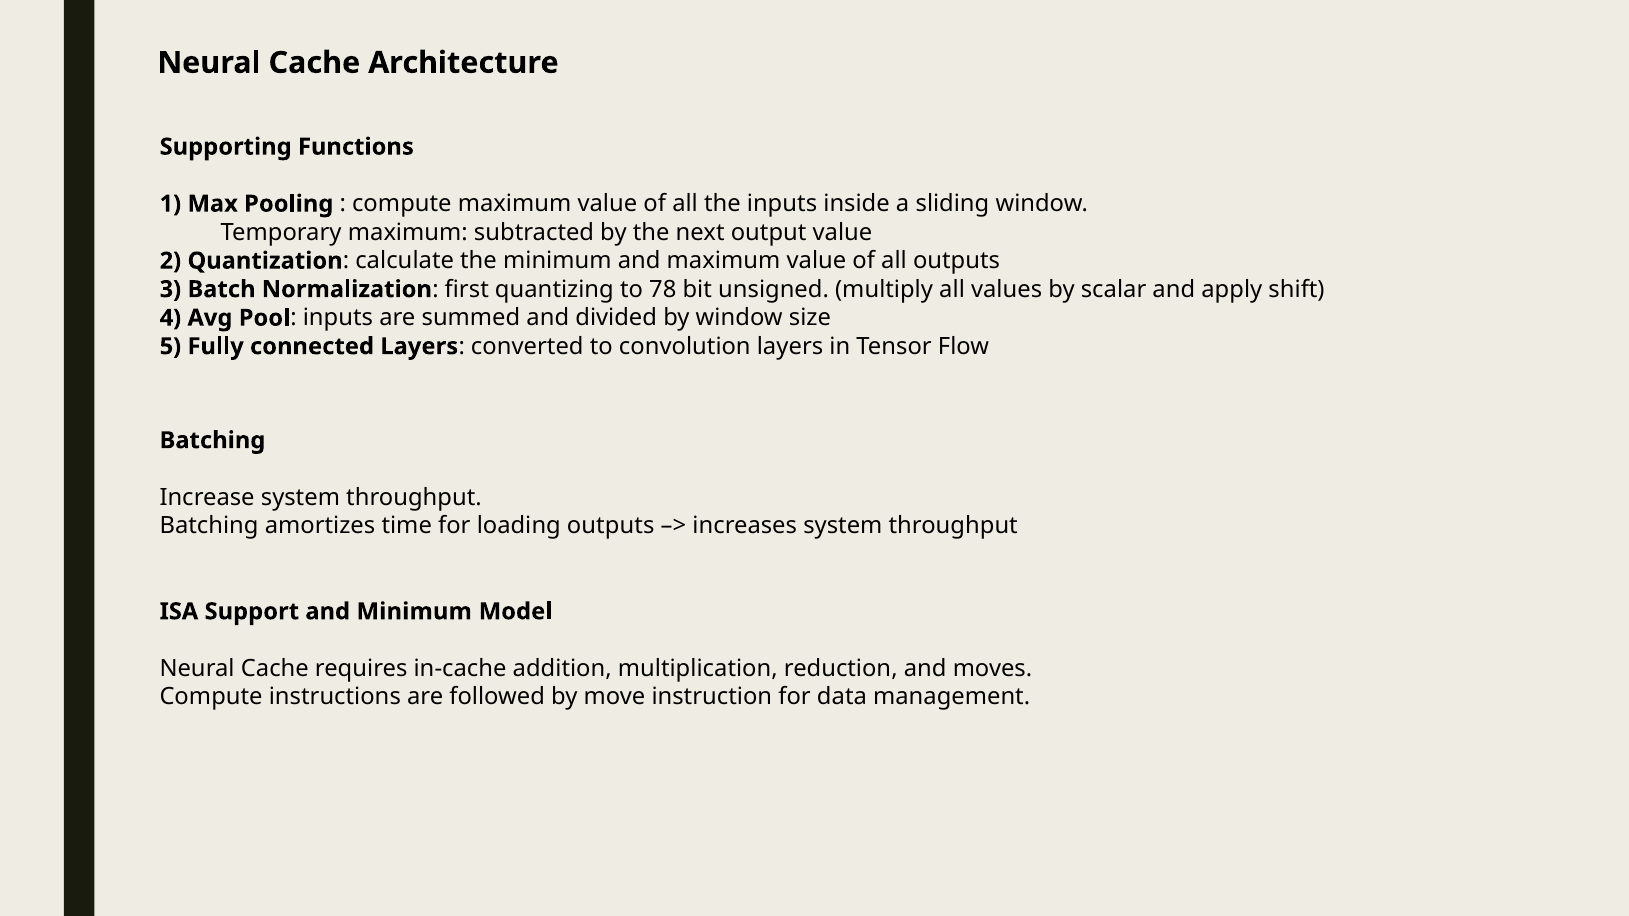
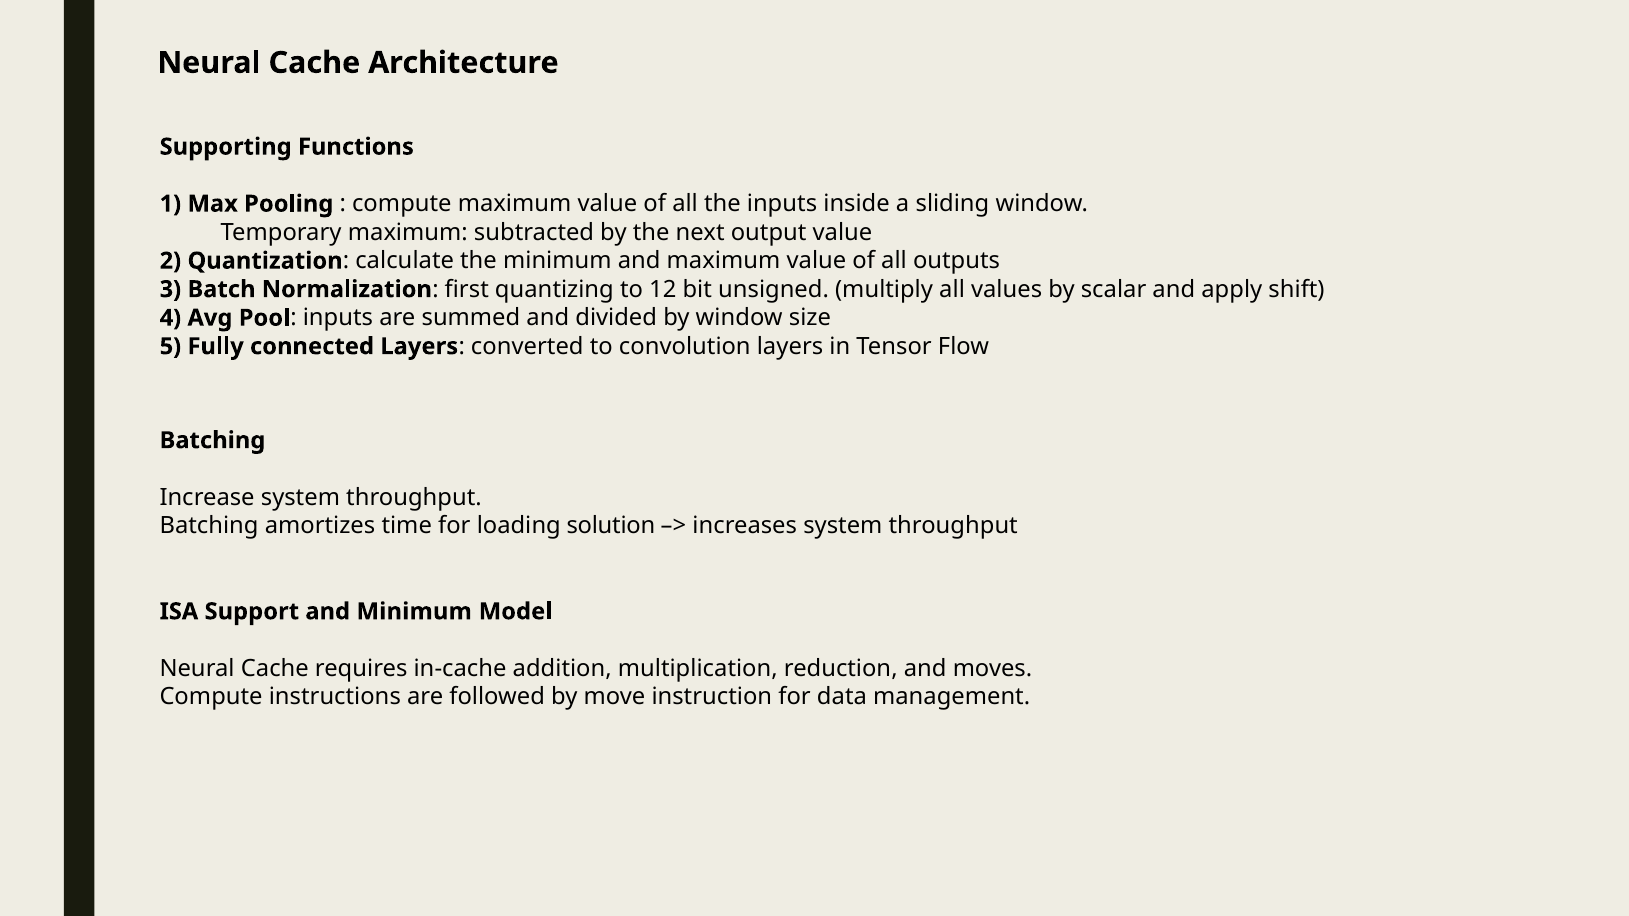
78: 78 -> 12 (663, 289)
loading outputs: outputs -> solution (611, 526)
